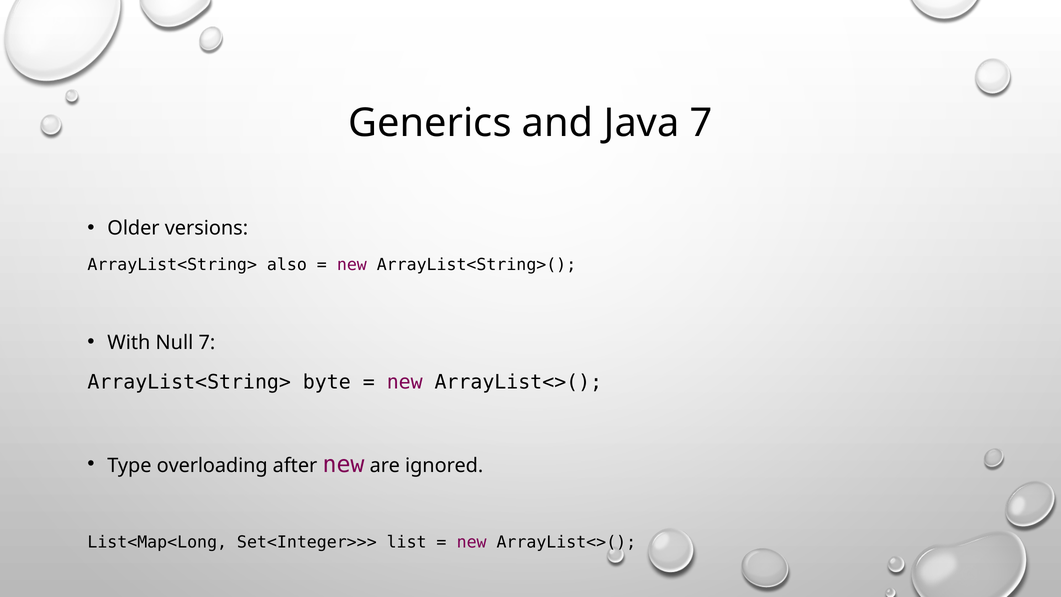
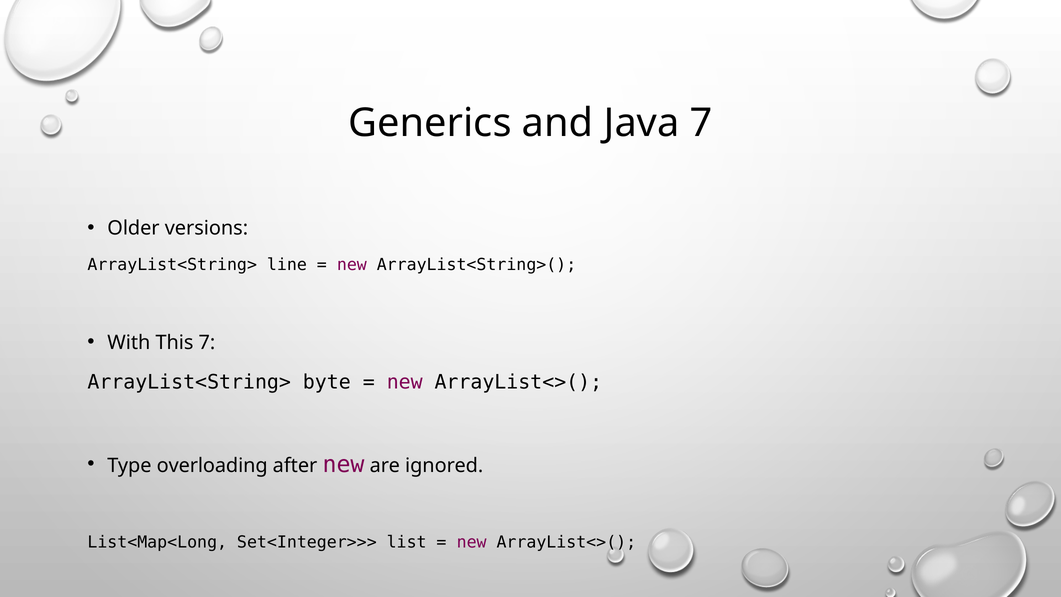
also: also -> line (287, 265)
Null: Null -> This (175, 342)
